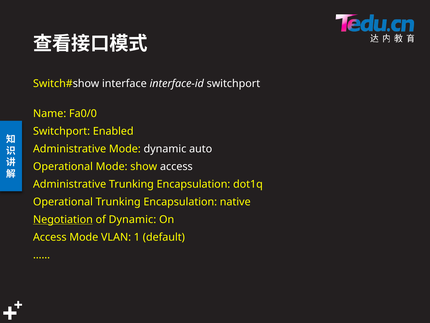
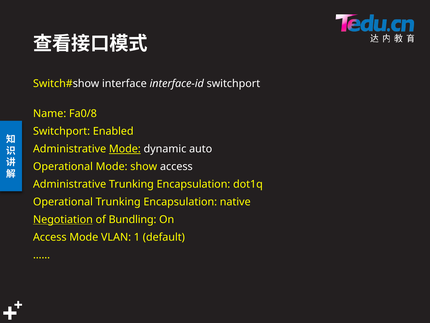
Fa0/0: Fa0/0 -> Fa0/8 (83, 113)
Mode underline: none -> present (125, 149)
of Dynamic: Dynamic -> Bundling (133, 219)
